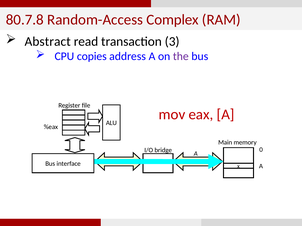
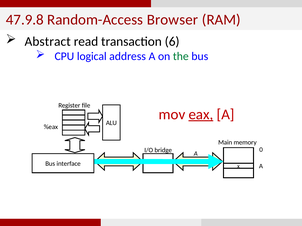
80.7.8: 80.7.8 -> 47.9.8 (25, 20)
Complex: Complex -> Browser (172, 20)
3: 3 -> 6 (172, 42)
copies: copies -> logical (92, 57)
the colour: purple -> green (181, 57)
eax underline: none -> present (201, 115)
